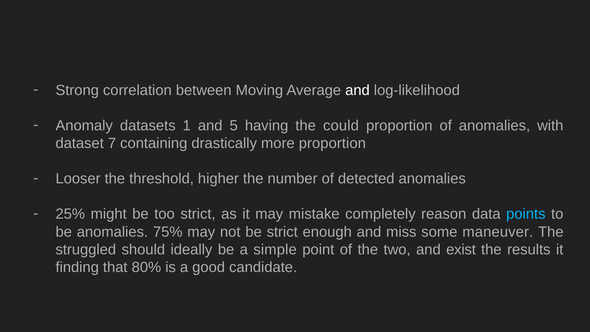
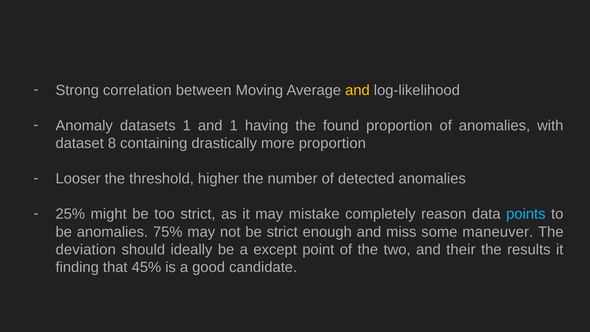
and colour: white -> yellow (357, 90)
and 5: 5 -> 1 (234, 126)
could: could -> found (341, 126)
7: 7 -> 8 (112, 143)
struggled: struggled -> deviation (86, 249)
simple: simple -> except (275, 249)
exist: exist -> their (461, 249)
80%: 80% -> 45% (146, 267)
